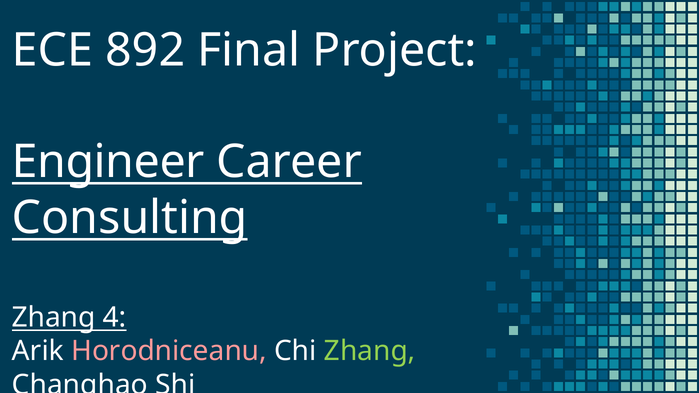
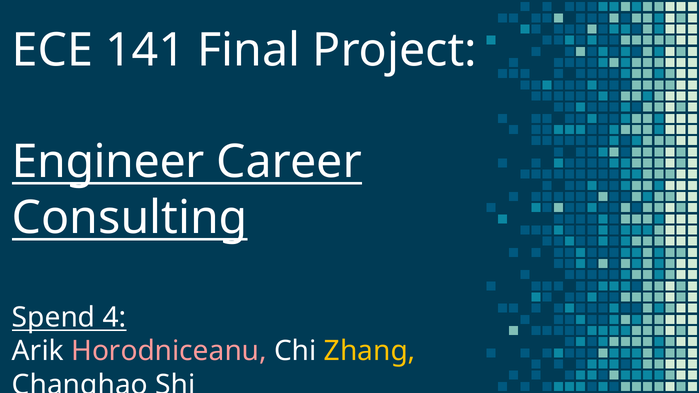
892: 892 -> 141 (145, 50)
Zhang: Zhang -> Spend (54, 318)
Zhang colour: light green -> yellow (370, 351)
